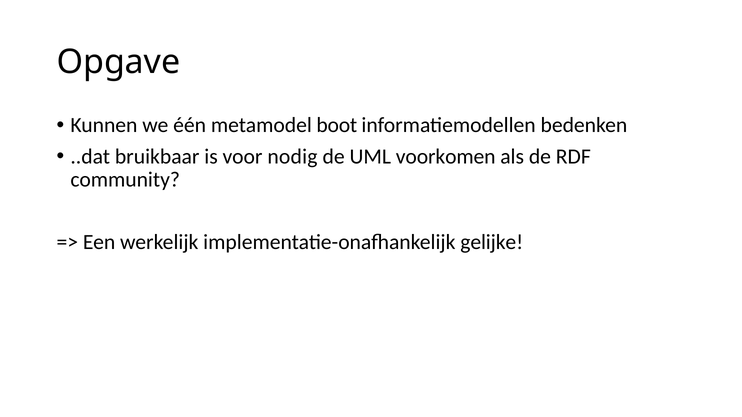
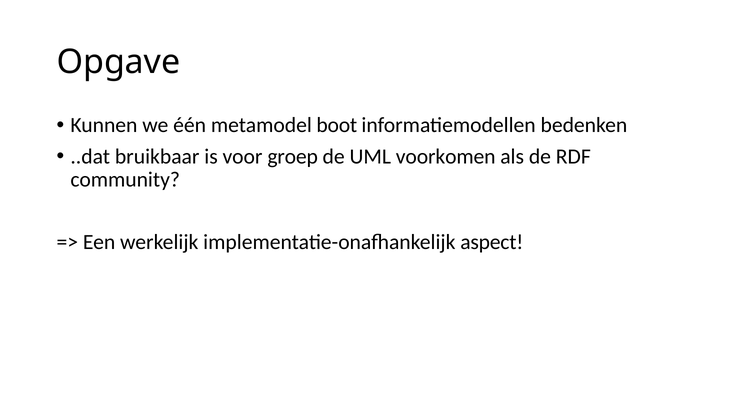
nodig: nodig -> groep (293, 157)
gelijke: gelijke -> aspect (492, 242)
